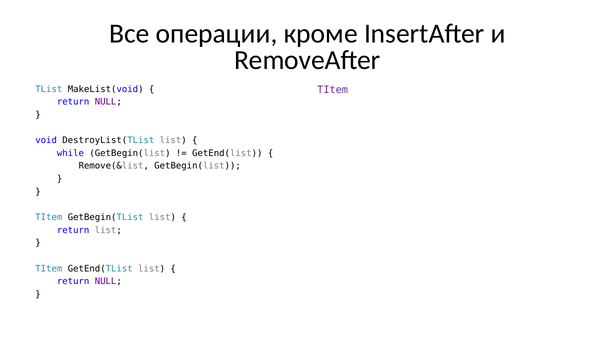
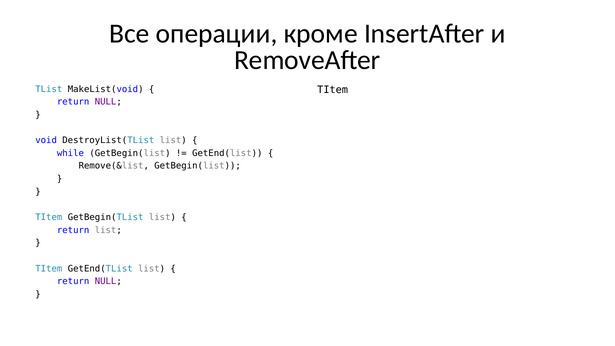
TItem colour: purple -> black (333, 90)
